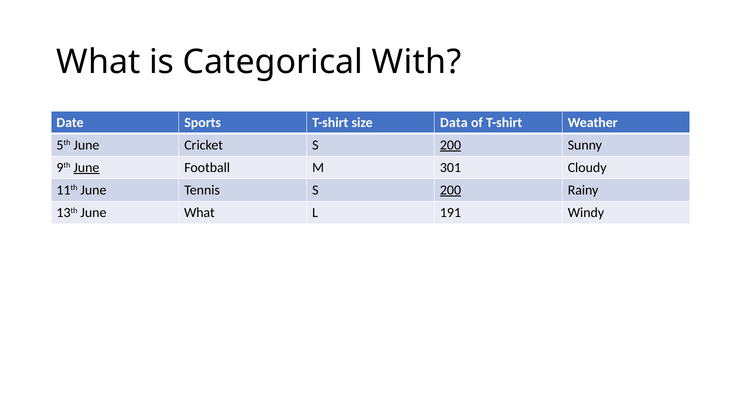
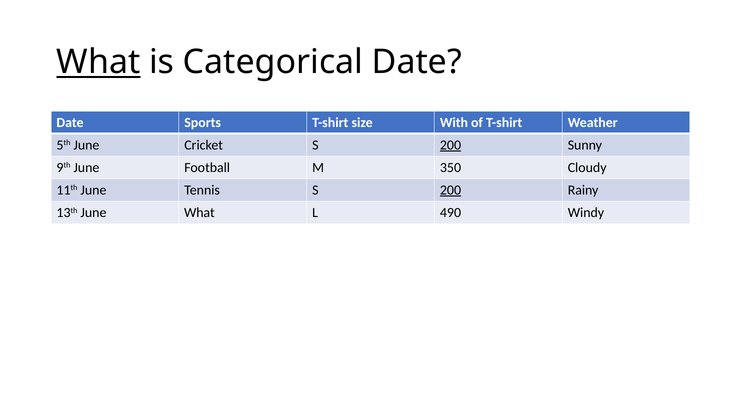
What underline: none -> present (98, 62)
Categorical With: With -> Date (417, 62)
Data: Data -> With (454, 122)
June underline: present -> none (86, 167)
301: 301 -> 350 (451, 167)
191: 191 -> 490 (451, 213)
